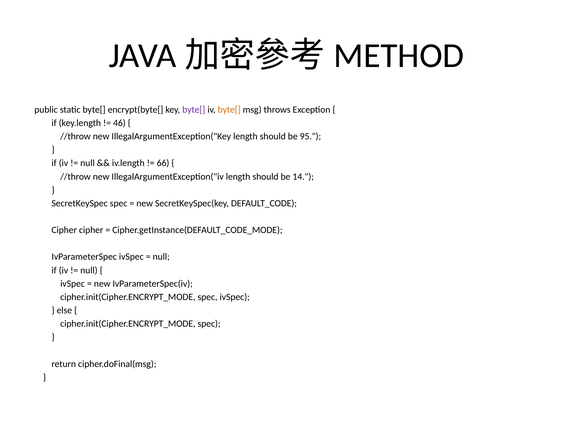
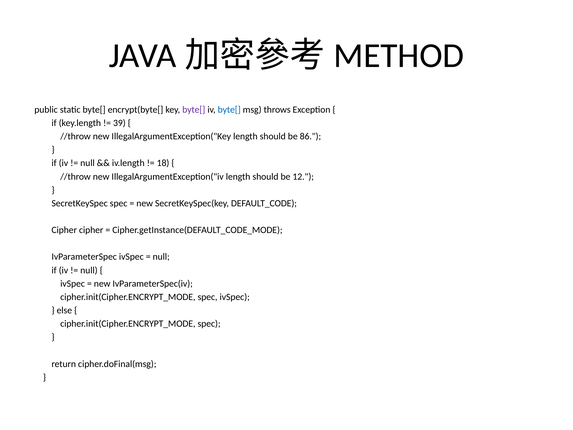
byte[ colour: orange -> blue (229, 110)
46: 46 -> 39 (119, 123)
95: 95 -> 86 (310, 136)
66: 66 -> 18 (163, 163)
14: 14 -> 12 (303, 176)
